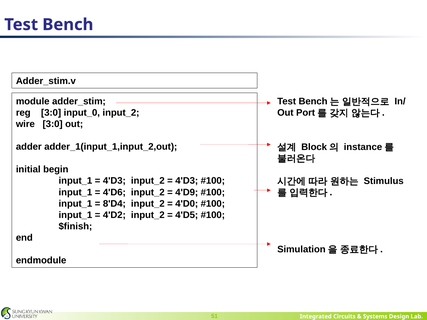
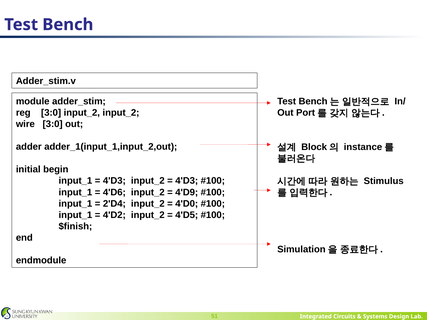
3:0 input_0: input_0 -> input_2 (82, 113)
8'D4: 8'D4 -> 2'D4 (114, 204)
